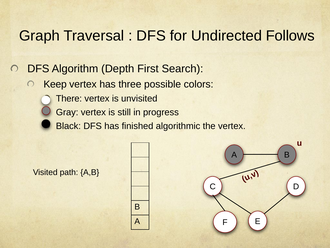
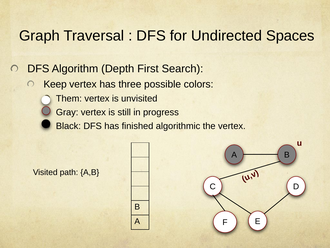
Follows: Follows -> Spaces (290, 36)
There: There -> Them (69, 98)
